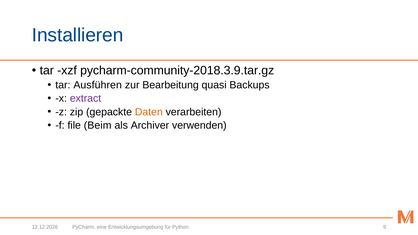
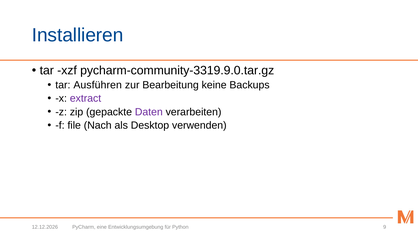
pycharm-community-2018.3.9.tar.gz: pycharm-community-2018.3.9.tar.gz -> pycharm-community-3319.9.0.tar.gz (177, 71)
quasi: quasi -> keine (214, 85)
Daten colour: orange -> purple (149, 112)
Beim: Beim -> Nach (98, 125)
Archiver: Archiver -> Desktop (150, 125)
